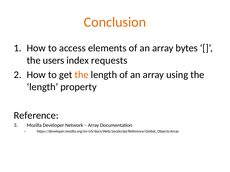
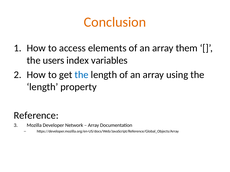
bytes: bytes -> them (187, 48)
requests: requests -> variables (109, 61)
the colour: orange -> blue (82, 75)
